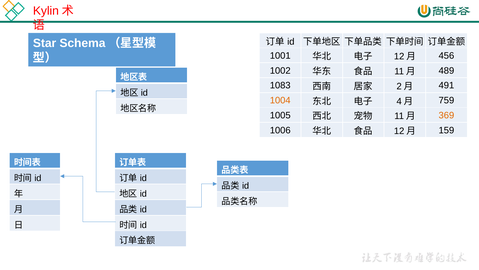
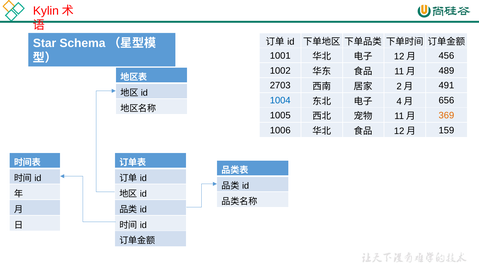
1083: 1083 -> 2703 (280, 85)
1004 colour: orange -> blue (280, 100)
759: 759 -> 656 (446, 100)
